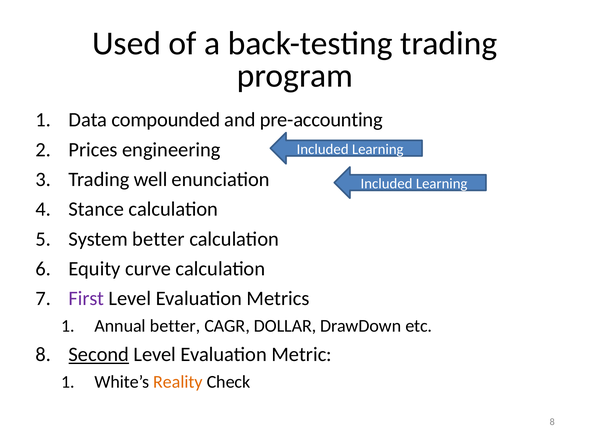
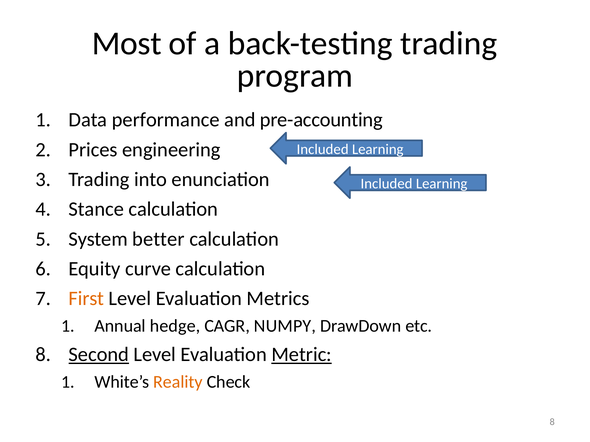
Used: Used -> Most (127, 44)
compounded: compounded -> performance (166, 120)
well: well -> into (151, 180)
First colour: purple -> orange (86, 299)
Annual better: better -> hedge (175, 326)
DOLLAR: DOLLAR -> NUMPY (285, 326)
Metric underline: none -> present (302, 355)
